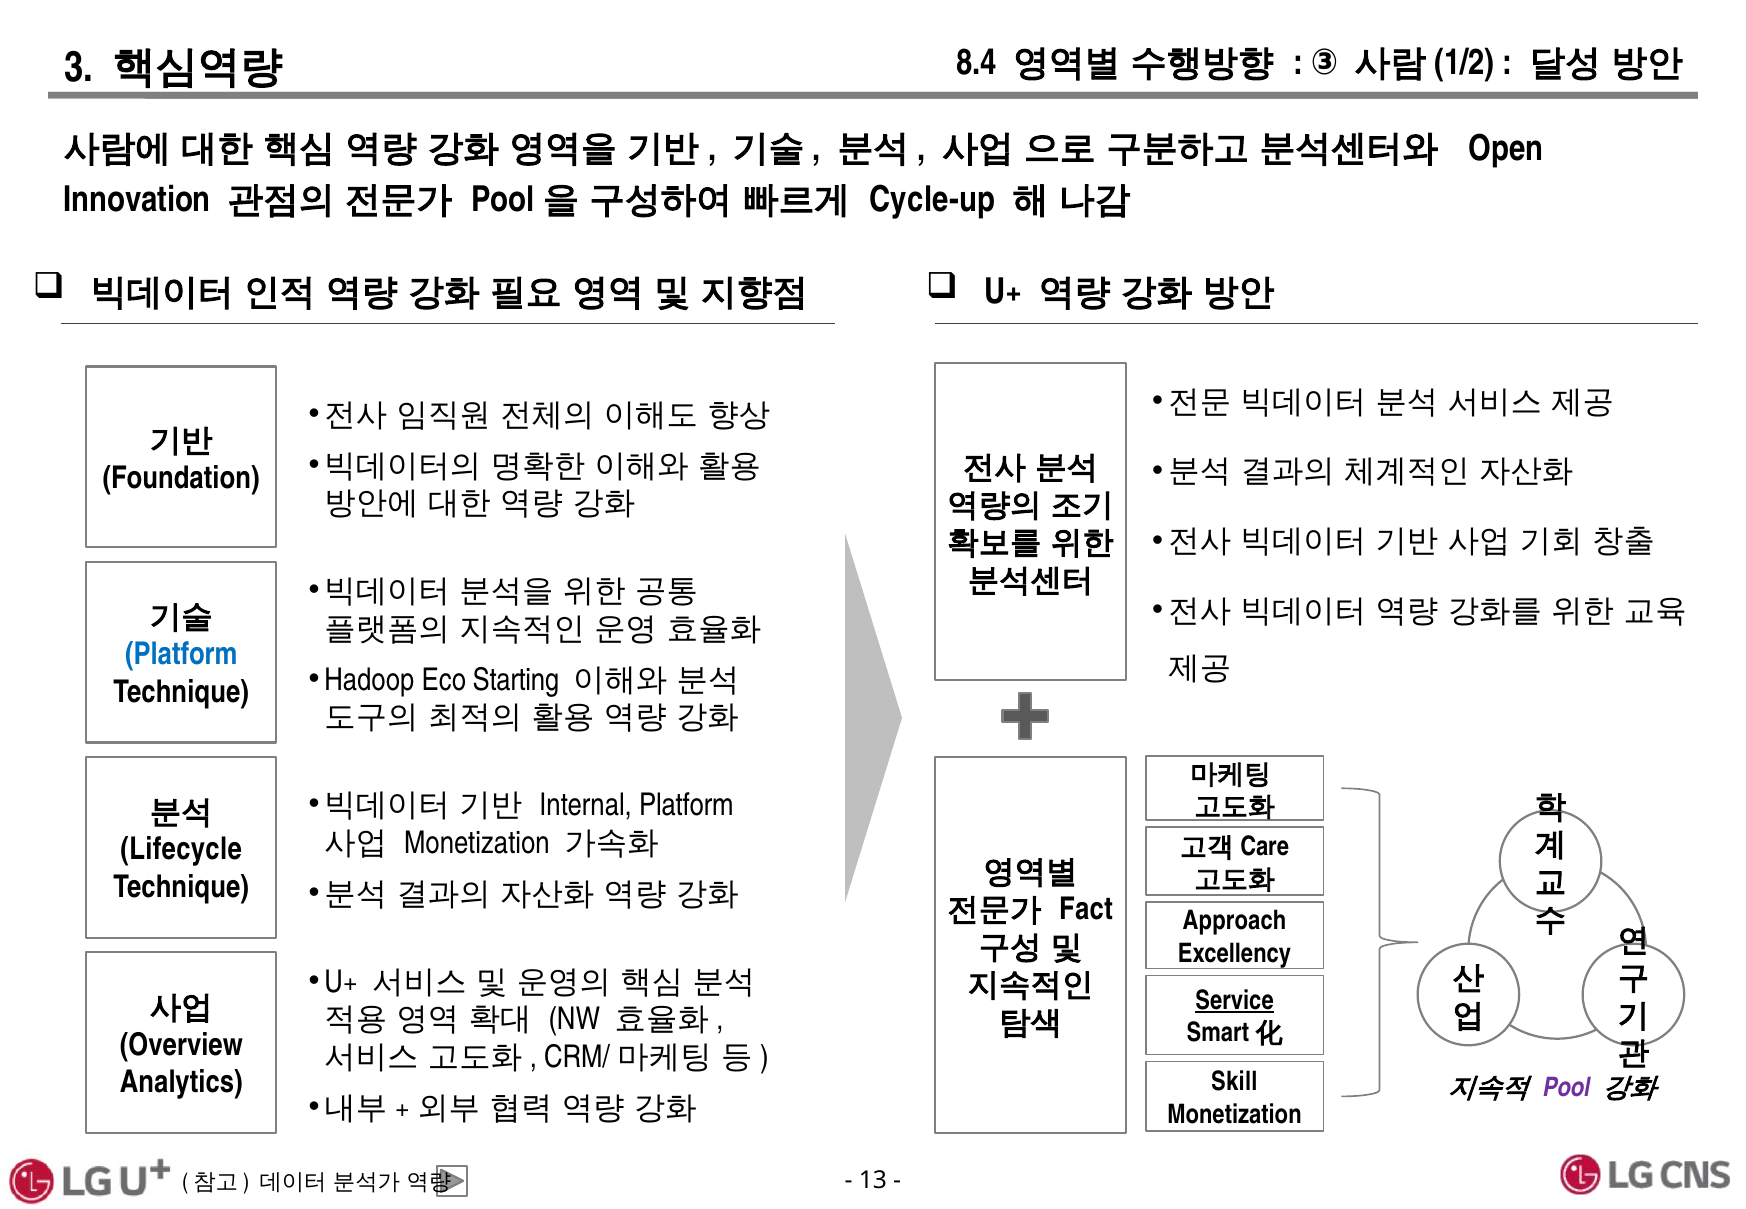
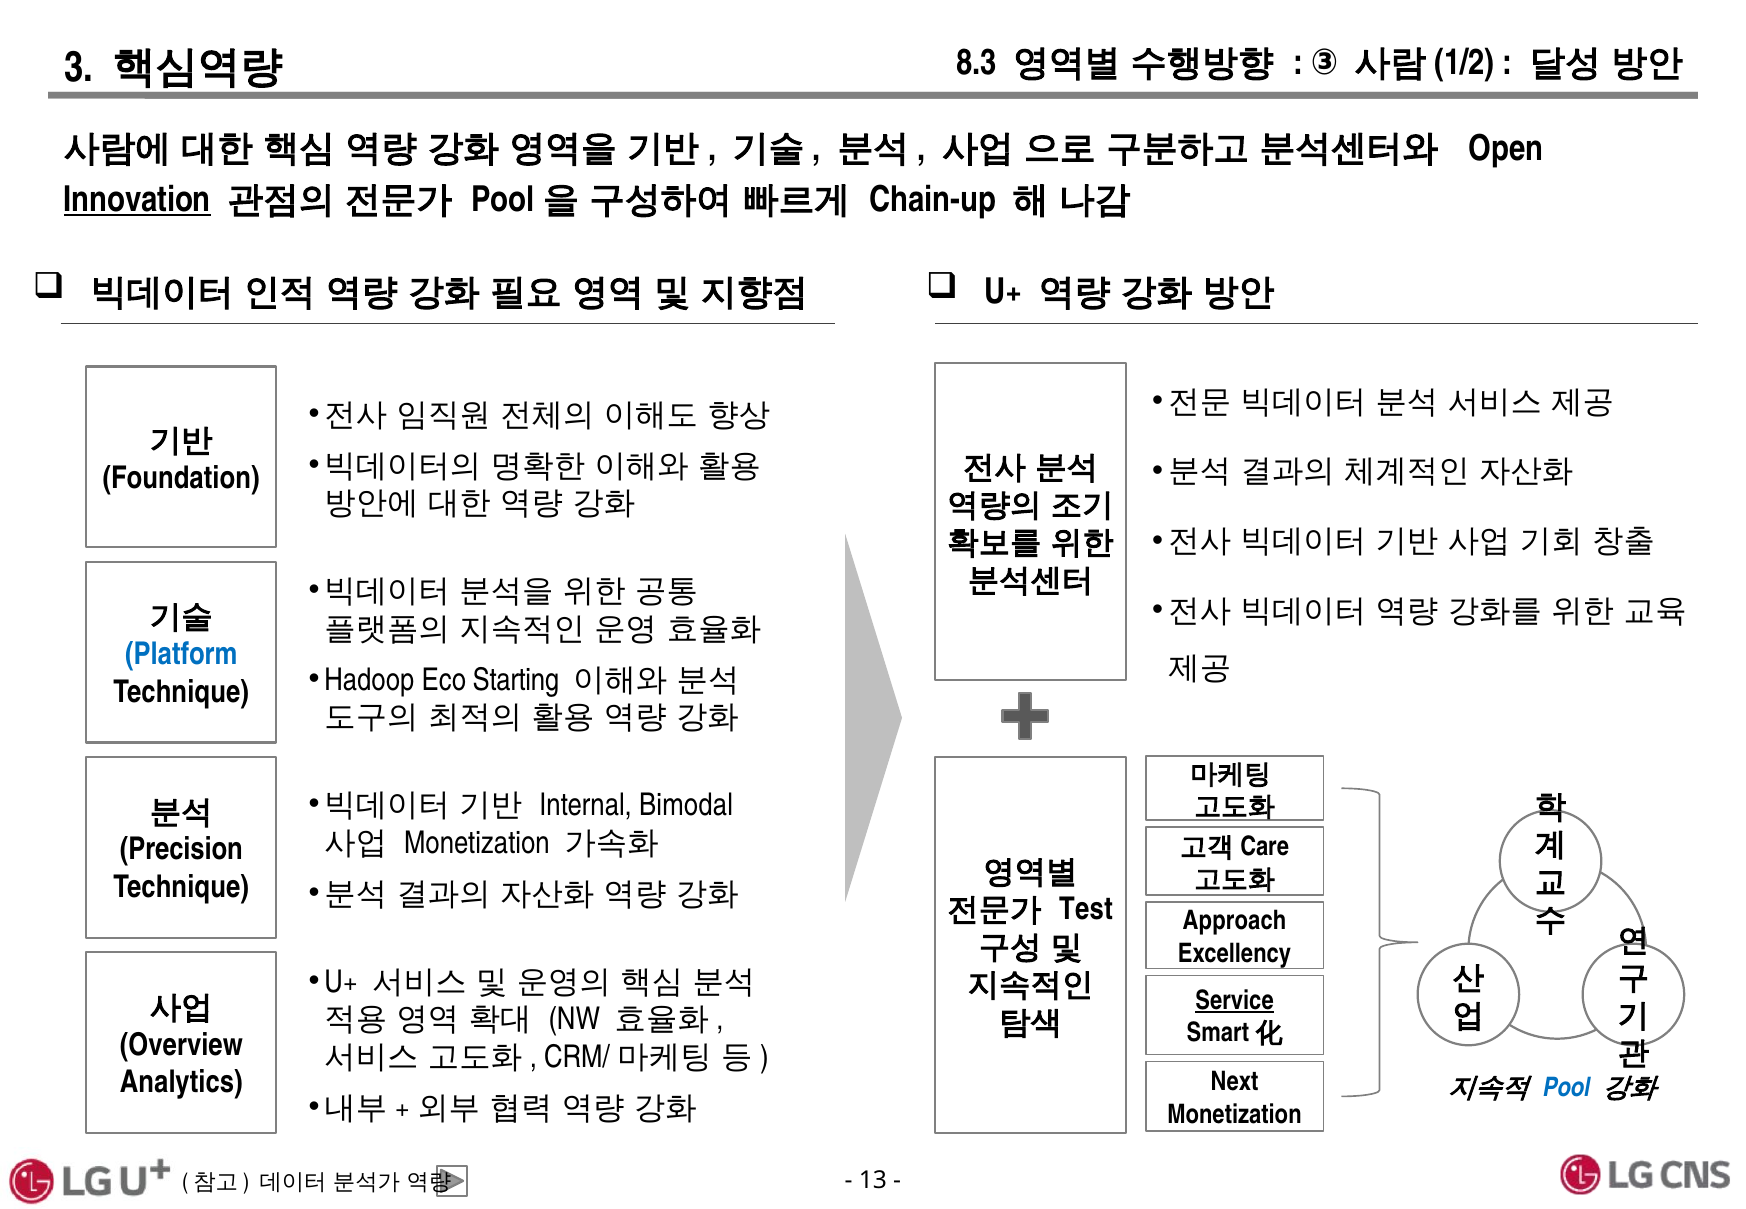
8.4: 8.4 -> 8.3 (976, 63)
Innovation underline: none -> present (137, 200)
Cycle-up: Cycle-up -> Chain-up (933, 200)
Internal Platform: Platform -> Bimodal (686, 805)
Lifecycle: Lifecycle -> Precision (181, 849)
Fact: Fact -> Test (1086, 909)
Skill: Skill -> Next (1235, 1082)
Pool colour: purple -> blue (1566, 1087)
